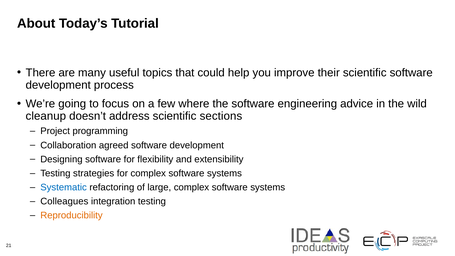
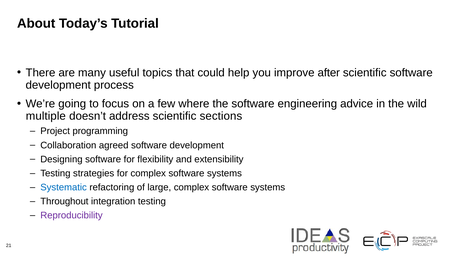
their: their -> after (329, 73)
cleanup: cleanup -> multiple (46, 116)
Colleagues: Colleagues -> Throughout (64, 201)
Reproducibility colour: orange -> purple (72, 215)
